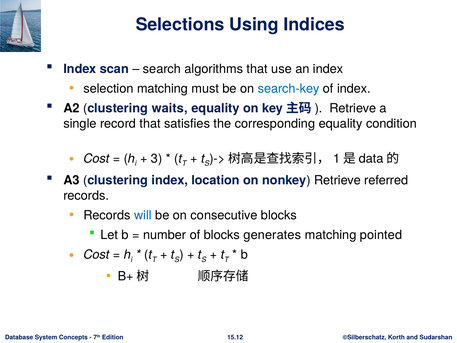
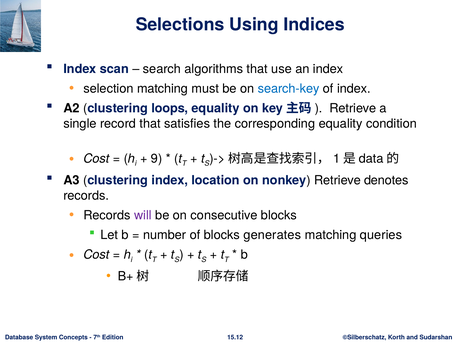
waits: waits -> loops (170, 108)
3: 3 -> 9 (157, 158)
referred: referred -> denotes (386, 180)
will colour: blue -> purple (143, 215)
pointed: pointed -> queries (381, 235)
